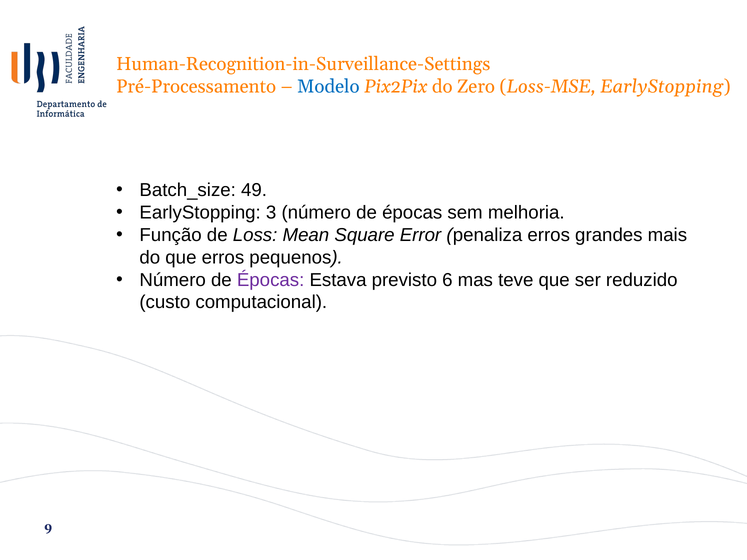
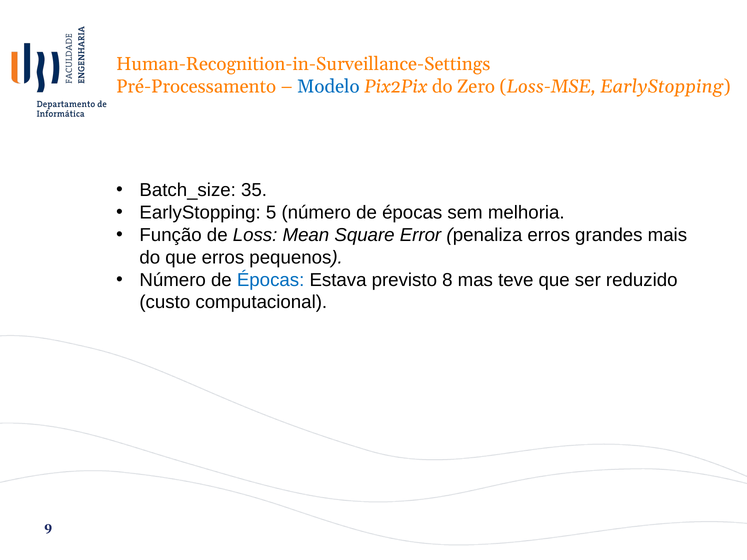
49: 49 -> 35 (254, 190)
3: 3 -> 5 (271, 213)
Épocas colour: purple -> blue (271, 280)
6: 6 -> 8 (447, 280)
